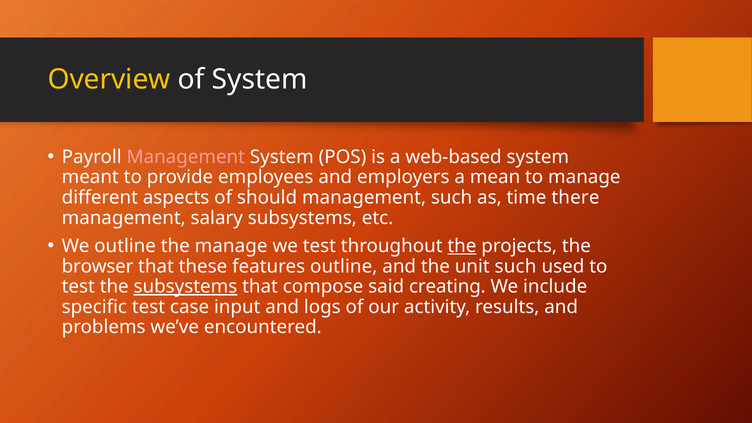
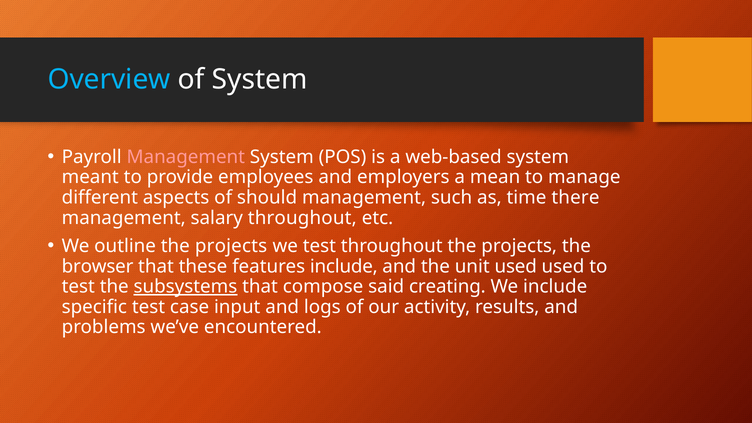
Overview colour: yellow -> light blue (109, 80)
salary subsystems: subsystems -> throughout (302, 218)
outline the manage: manage -> projects (231, 246)
the underline: present -> none (462, 246)
features outline: outline -> include (344, 266)
unit such: such -> used (516, 266)
